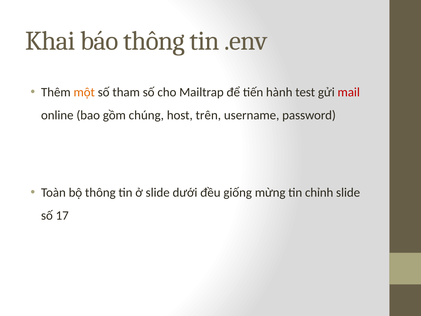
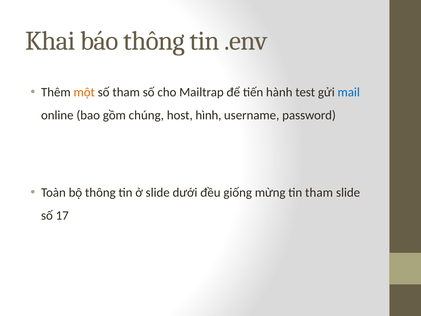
mail colour: red -> blue (349, 92)
trên: trên -> hình (208, 115)
tin chỉnh: chỉnh -> tham (319, 192)
